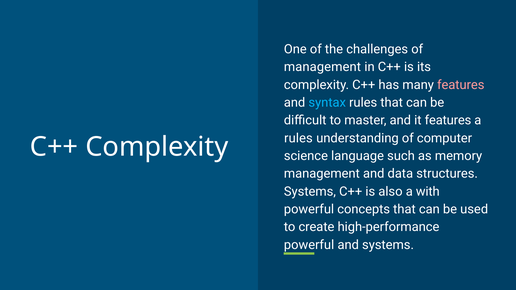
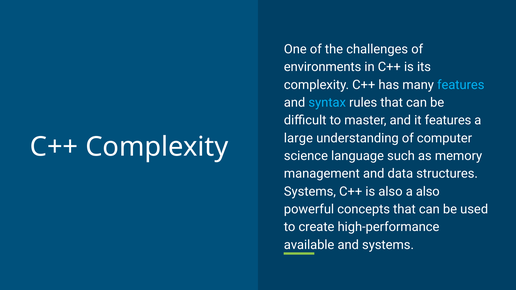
management: management -> environments (323, 67)
features colour: pink -> light blue (461, 85)
rules: rules -> large (298, 138)
a with: with -> also (428, 192)
powerful: powerful -> available (309, 245)
